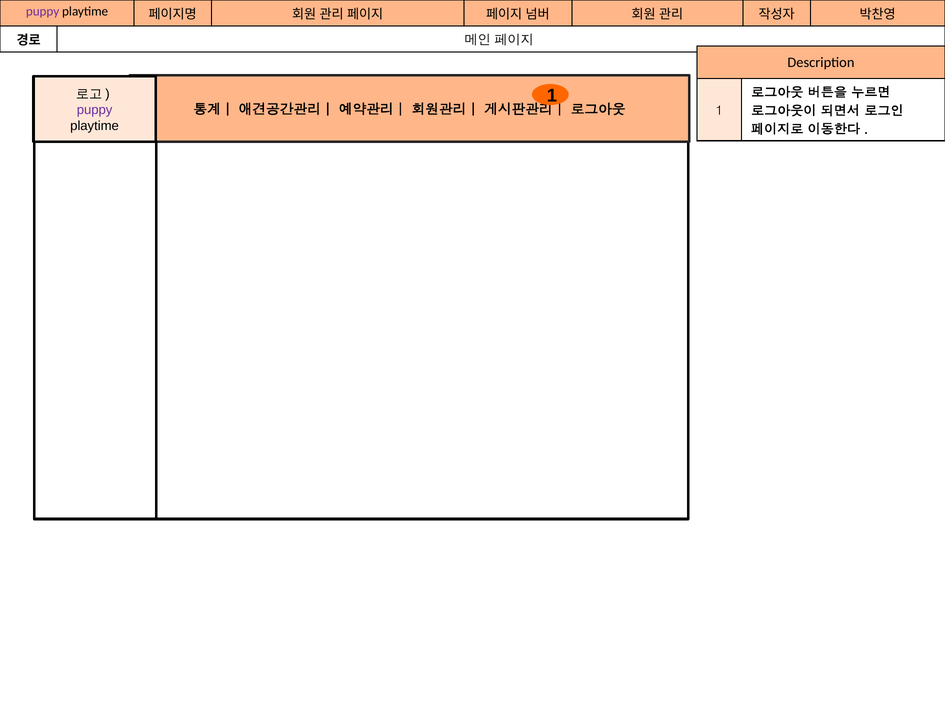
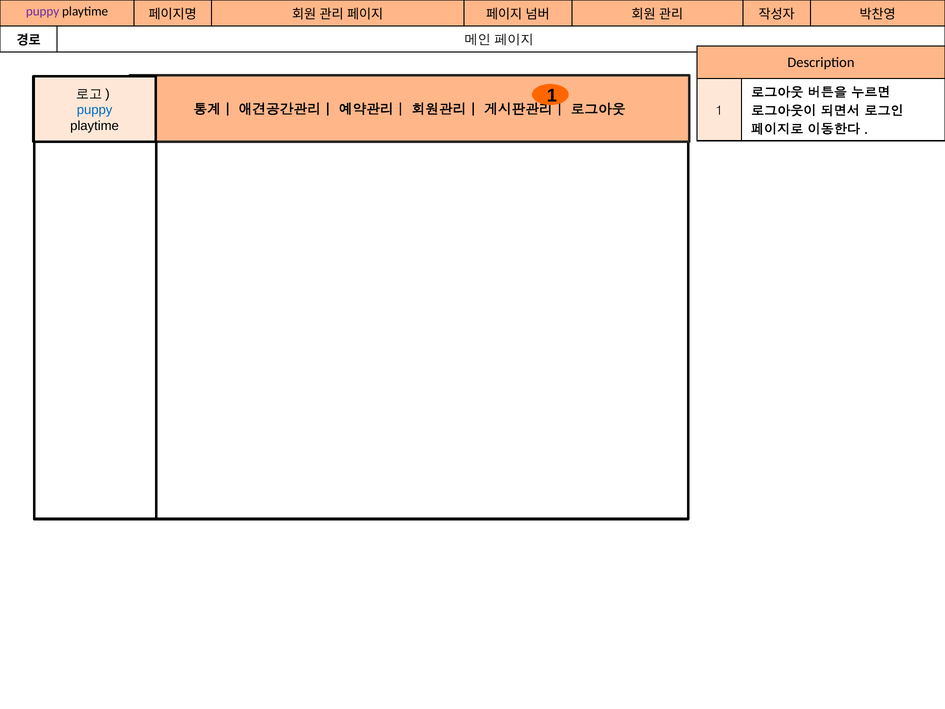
puppy colour: purple -> blue (95, 110)
